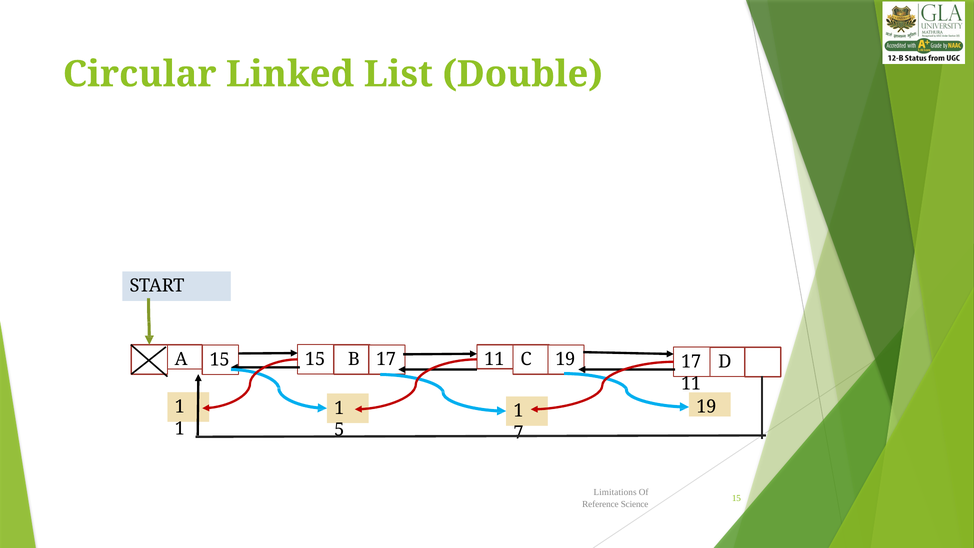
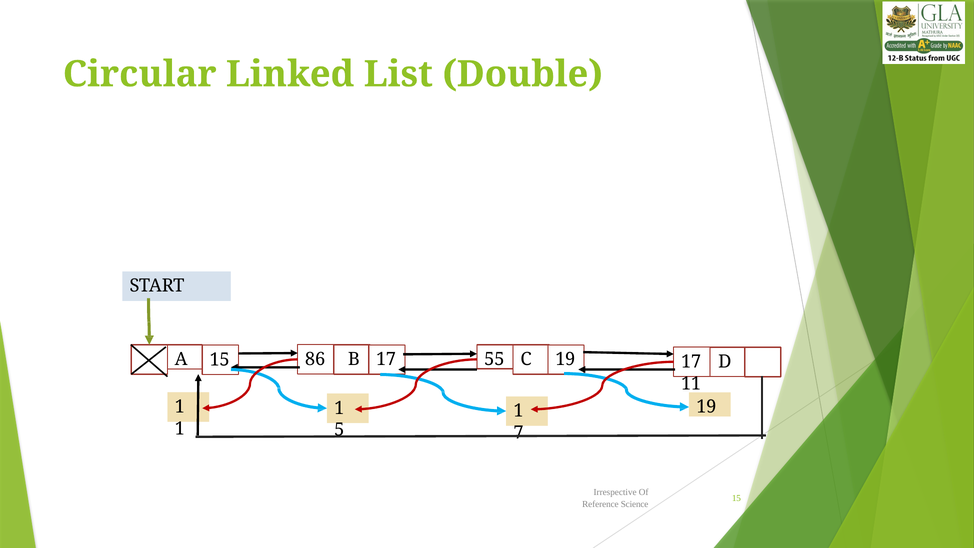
15: 15 -> 86 (315, 359)
11: 11 -> 55 (494, 359)
Limitations: Limitations -> Irrespective (615, 492)
